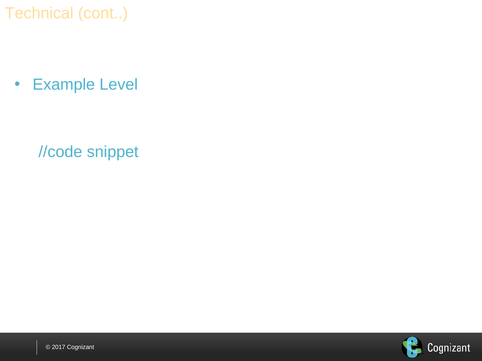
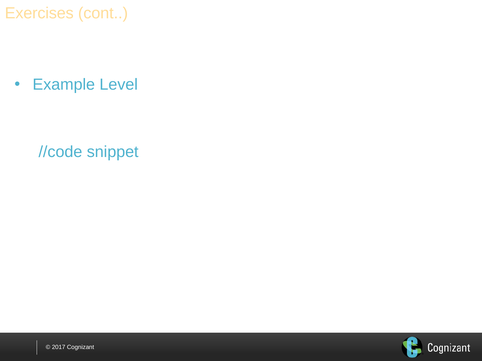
Technical: Technical -> Exercises (39, 13)
